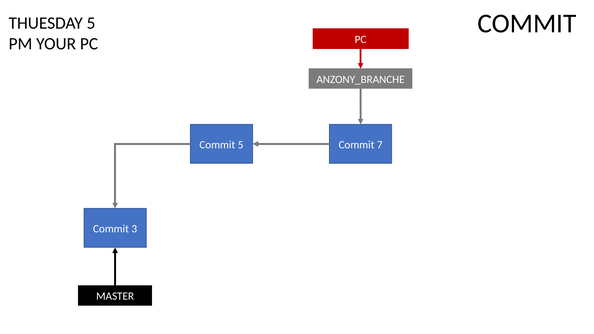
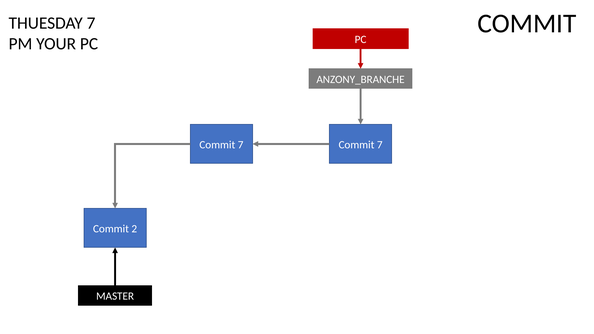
THUESDAY 5: 5 -> 7 (91, 23)
5: 5 -> 7 (241, 145)
3: 3 -> 2 (134, 229)
